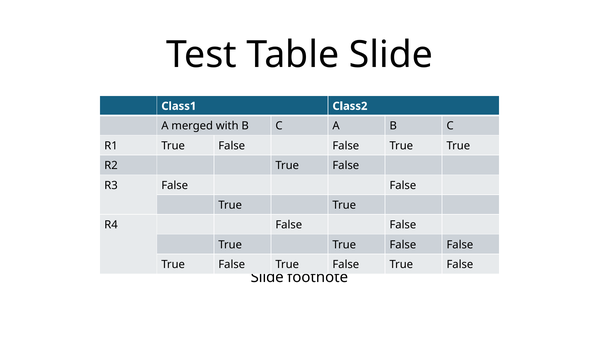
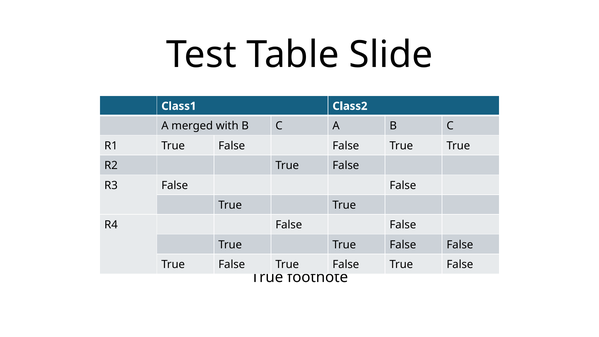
Slide: Slide -> True (267, 277)
